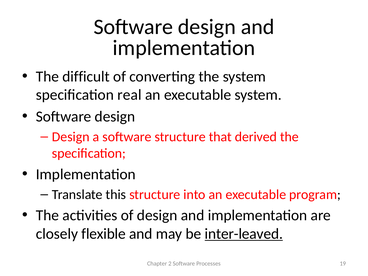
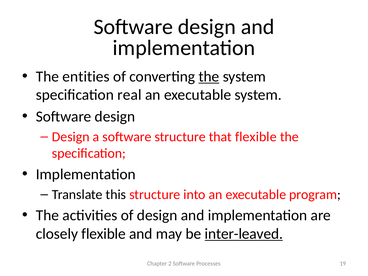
difficult: difficult -> entities (86, 77)
the underline: none -> present (209, 77)
that derived: derived -> flexible (256, 137)
